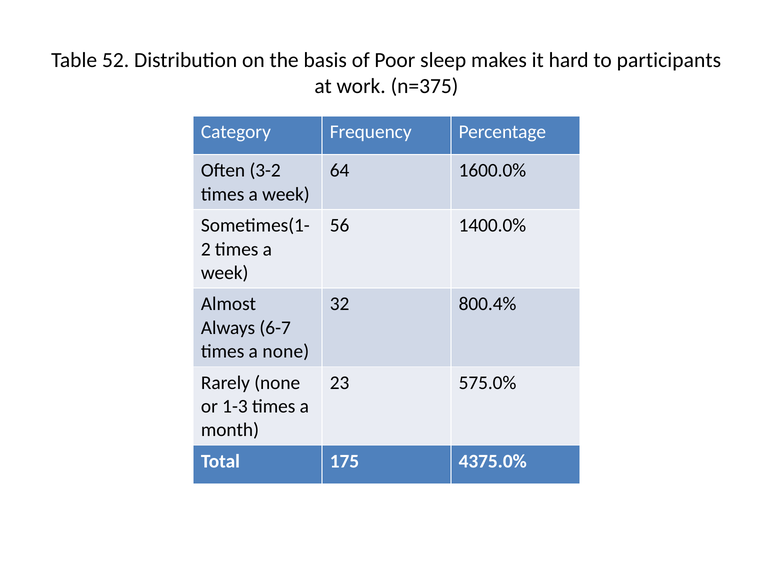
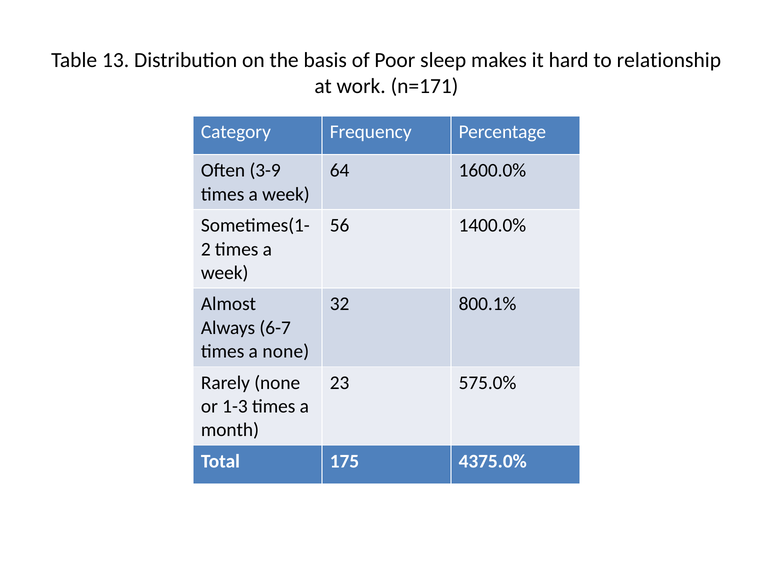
52: 52 -> 13 (116, 60)
participants: participants -> relationship (669, 60)
n=375: n=375 -> n=171 (424, 86)
3-2: 3-2 -> 3-9 (265, 171)
800.4%: 800.4% -> 800.1% (487, 304)
